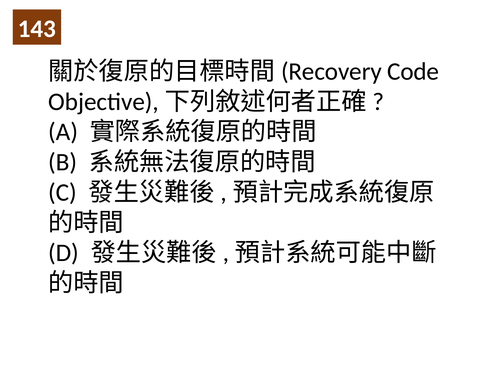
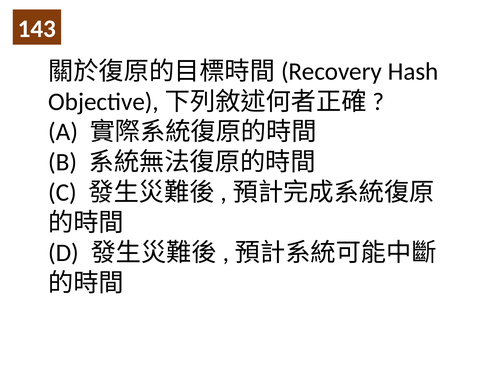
Code: Code -> Hash (413, 72)
